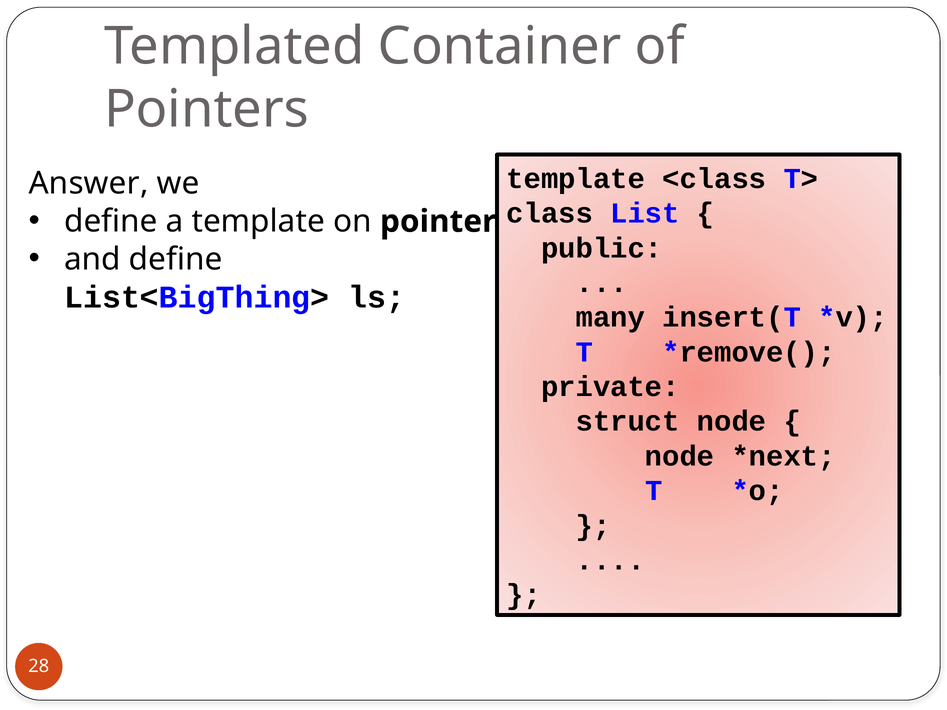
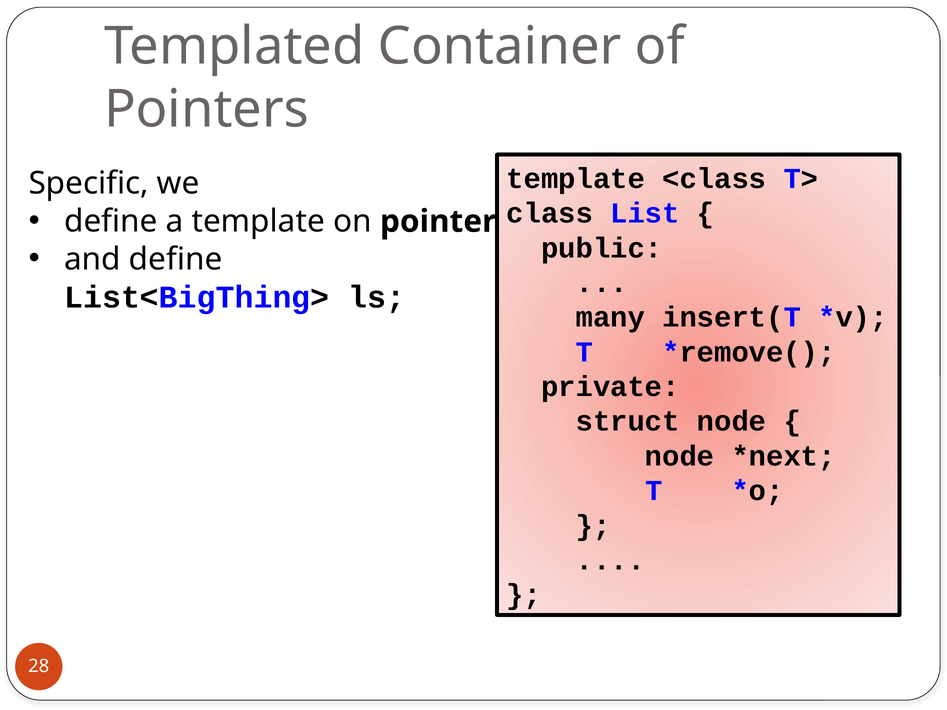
Answer: Answer -> Specific (89, 184)
